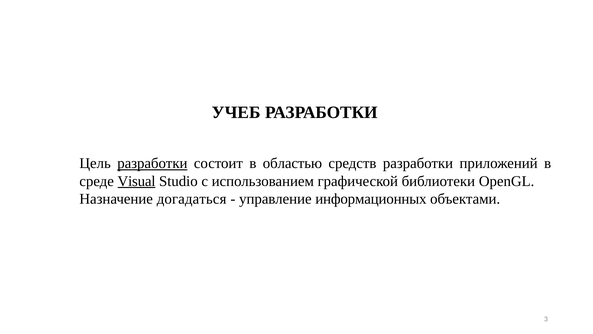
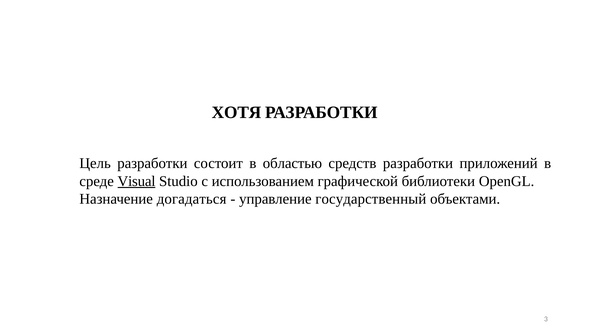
УЧЕБ: УЧЕБ -> ХОТЯ (236, 112)
разработки underline: present -> none (152, 163)
информационных: информационных -> государственный (371, 199)
